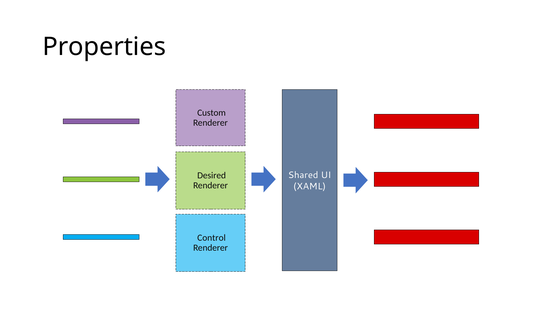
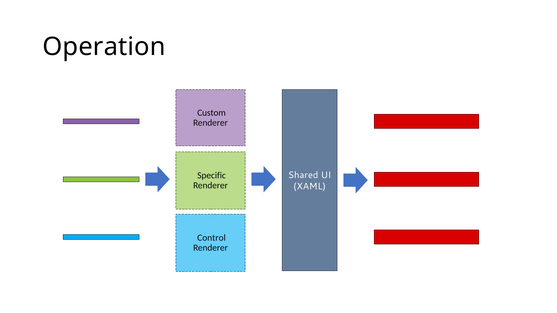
Properties: Properties -> Operation (104, 47)
Desired: Desired -> Specific (212, 176)
